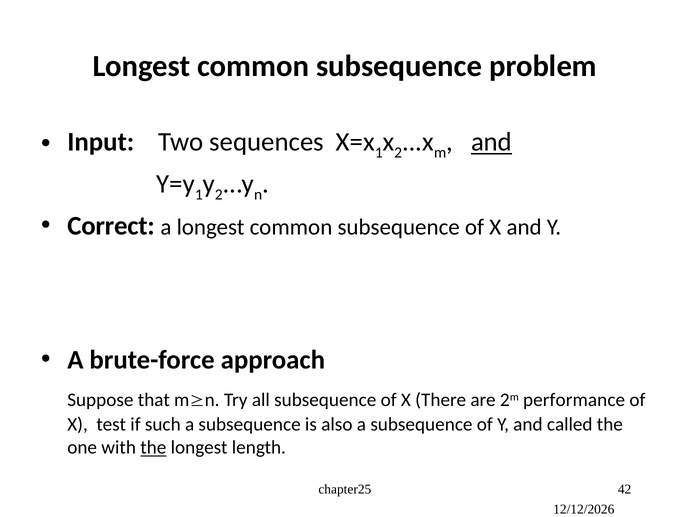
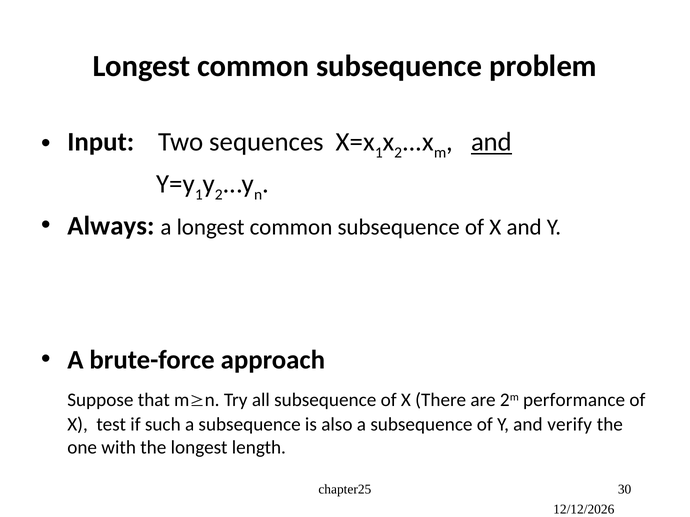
Correct: Correct -> Always (111, 226)
called: called -> verify (570, 425)
the underline: present -> none (153, 448)
42: 42 -> 30 (625, 490)
